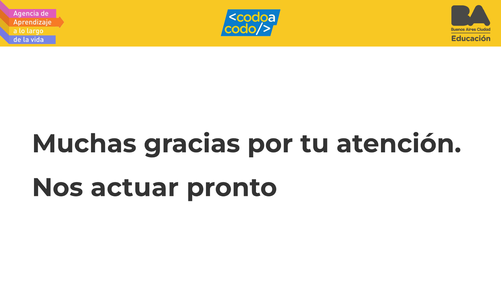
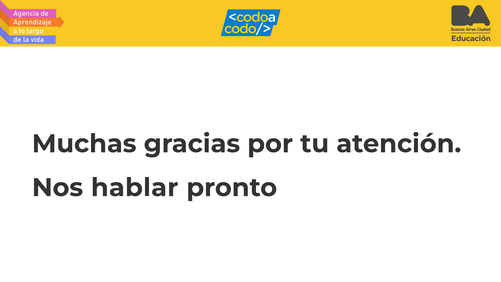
actuar: actuar -> hablar (135, 188)
